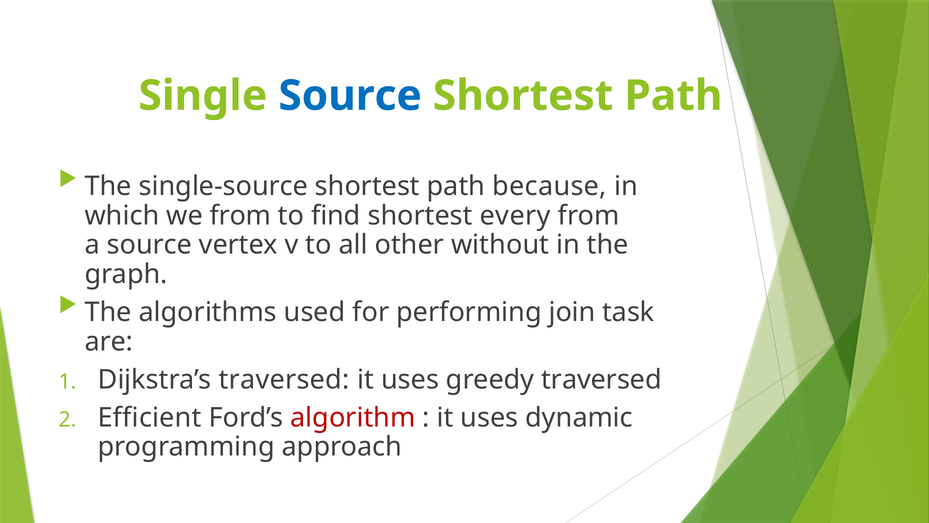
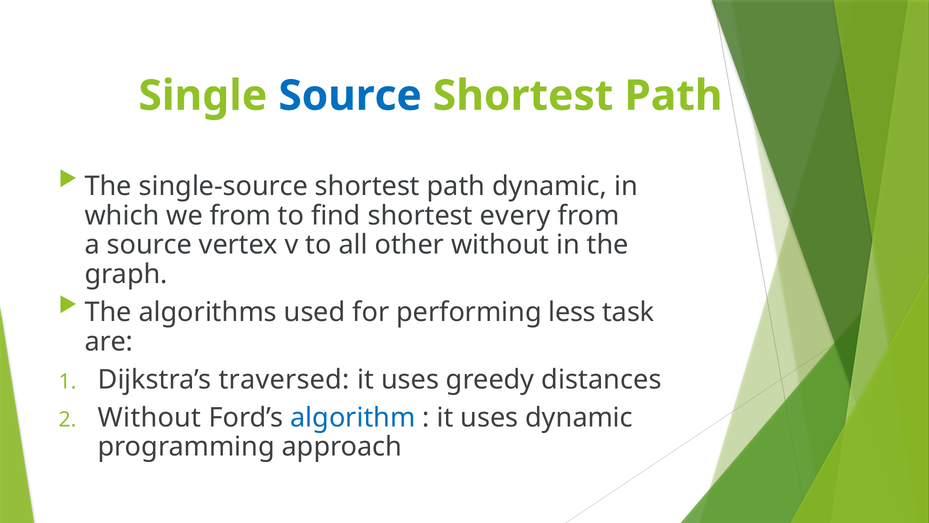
path because: because -> dynamic (550, 186)
join: join -> less (572, 312)
greedy traversed: traversed -> distances (601, 379)
Efficient: Efficient -> Without (150, 417)
algorithm colour: red -> blue (353, 417)
